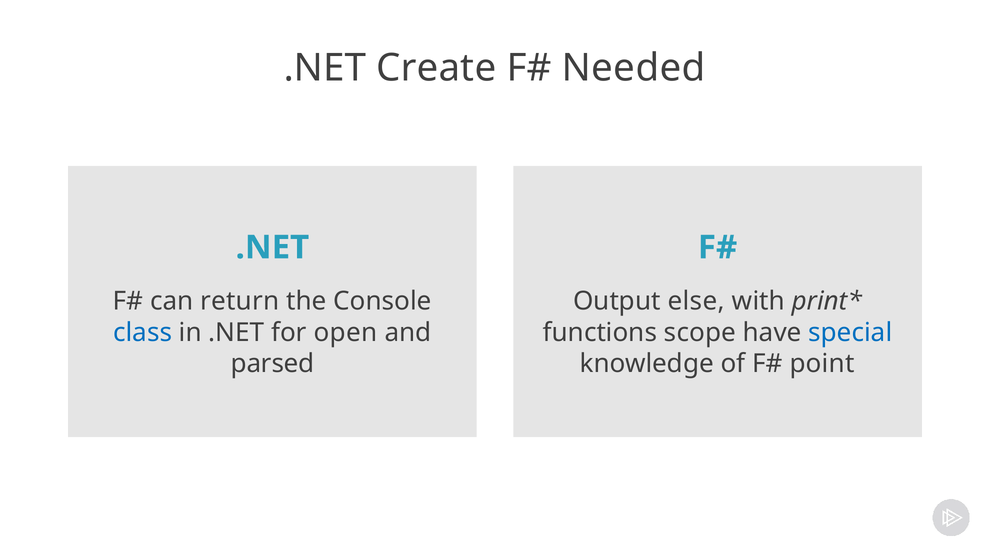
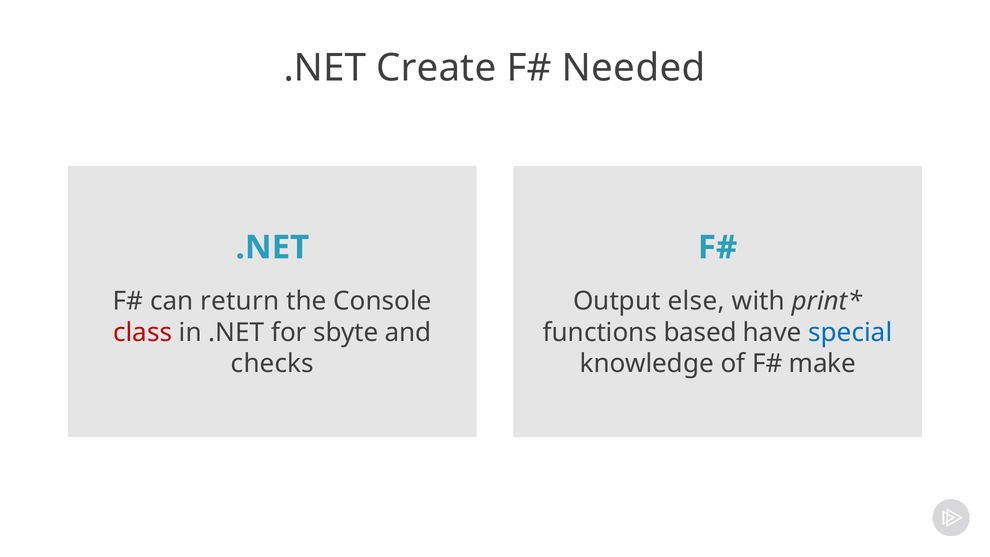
class colour: blue -> red (143, 332)
open: open -> sbyte (346, 332)
scope: scope -> based (700, 332)
parsed: parsed -> checks (272, 364)
point: point -> make (822, 364)
